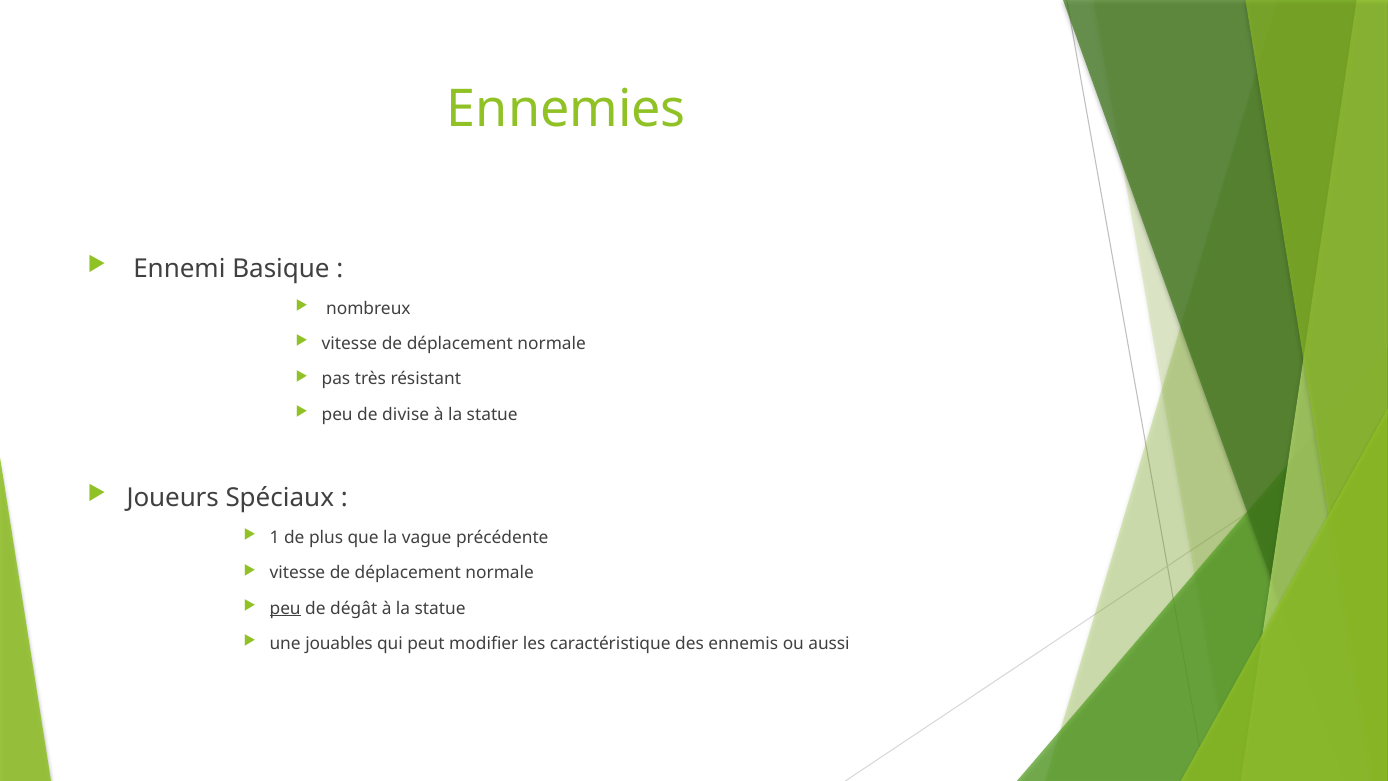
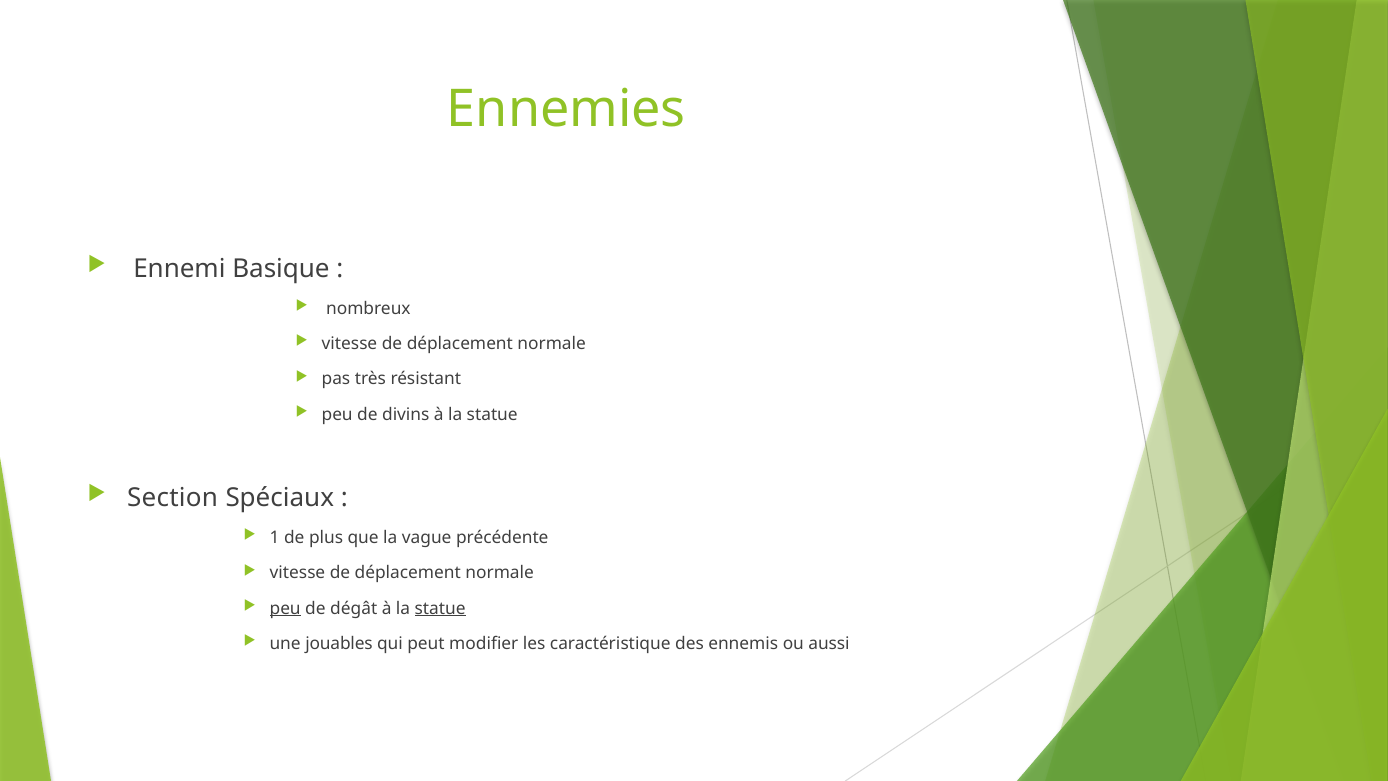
divise: divise -> divins (406, 414)
Joueurs: Joueurs -> Section (173, 498)
statue underline: none -> present (440, 608)
